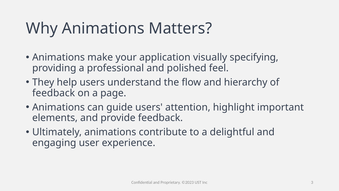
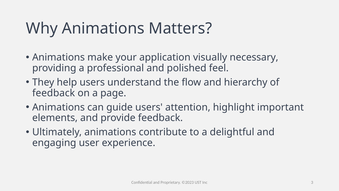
specifying: specifying -> necessary (254, 57)
